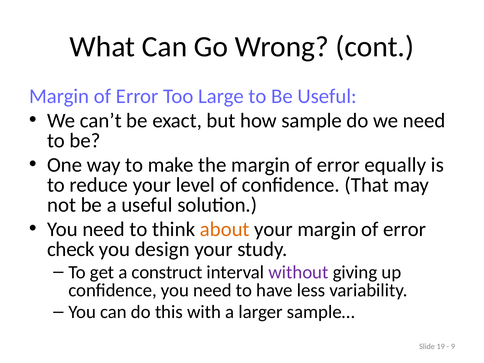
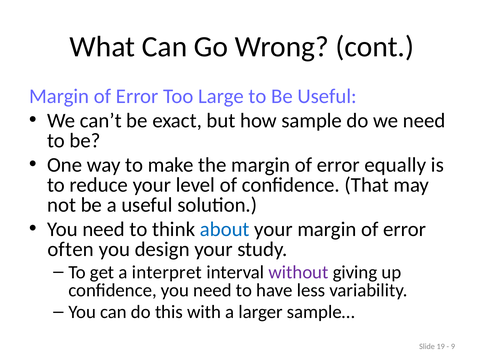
about colour: orange -> blue (225, 229)
check: check -> often (71, 249)
construct: construct -> interpret (167, 272)
